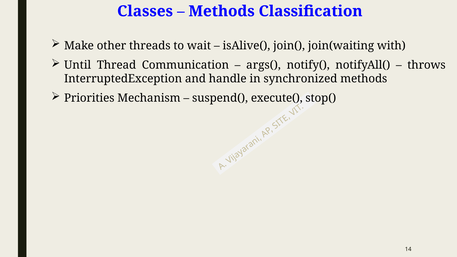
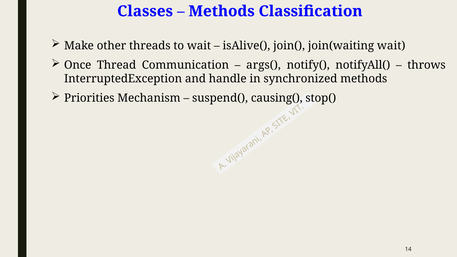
join(waiting with: with -> wait (391, 46)
Until: Until -> Once (78, 65)
execute(: execute( -> causing( (277, 98)
